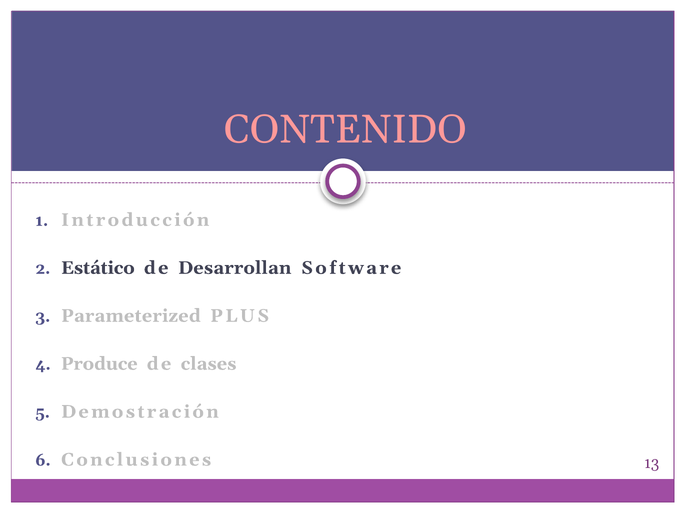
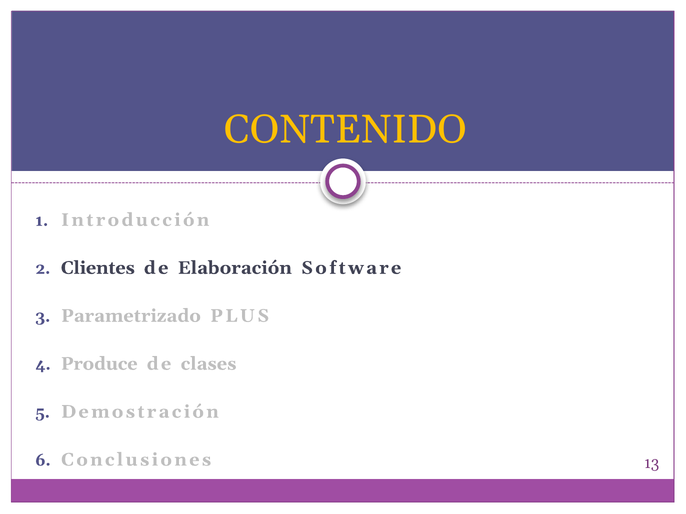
CONTENIDO colour: pink -> yellow (346, 130)
Estático: Estático -> Clientes (98, 268)
Desarrollan: Desarrollan -> Elaboración (235, 268)
Parameterized: Parameterized -> Parametrizado (131, 316)
